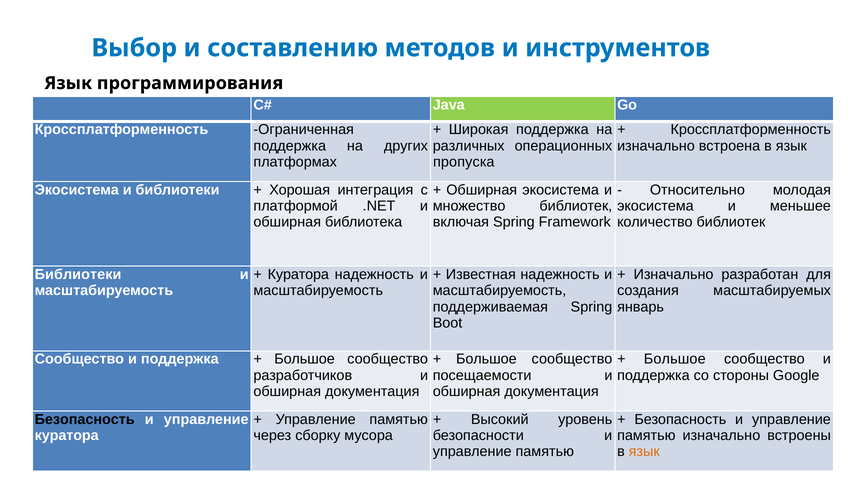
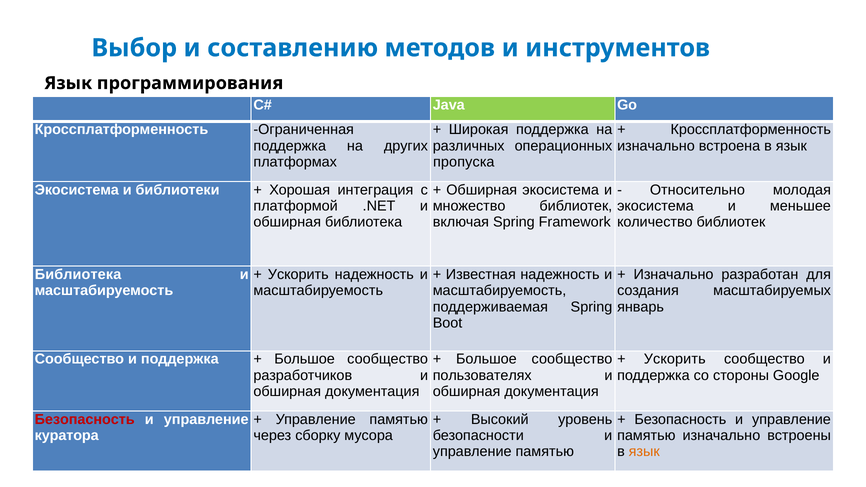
Библиотеки: Библиотеки -> Библиотека (78, 275)
Куратора: Куратора -> Ускорить (298, 275)
Большое: Большое -> Ускорить (675, 359)
посещаемости: посещаемости -> пользователях (482, 375)
Безопасность colour: black -> red (85, 419)
